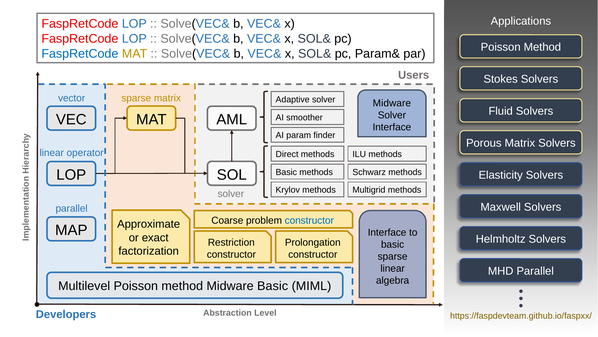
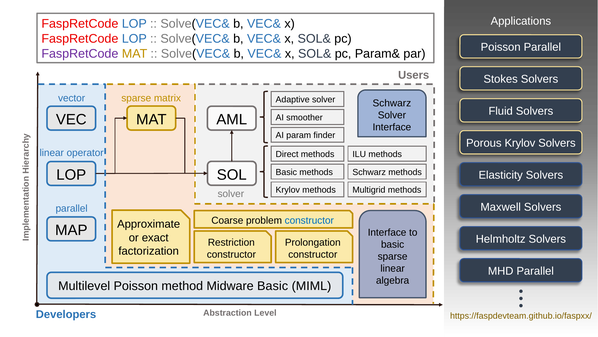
Method: Method -> Parallel (542, 47)
FaspRetCode colour: blue -> purple (80, 54)
Midware: Midware -> Schwarz (392, 103)
Porous Matrix: Matrix -> Krylov (520, 143)
